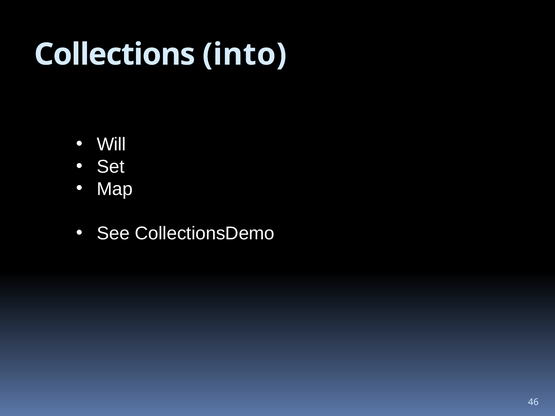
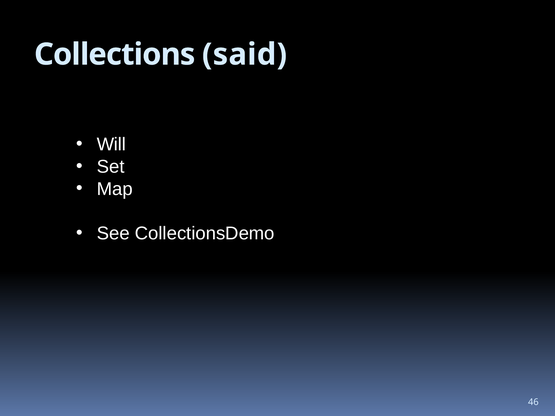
into: into -> said (244, 54)
